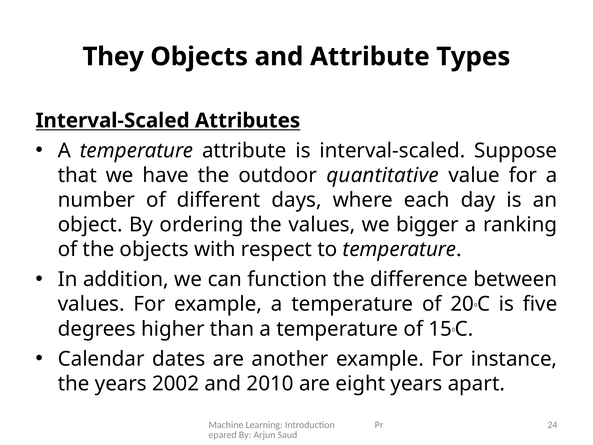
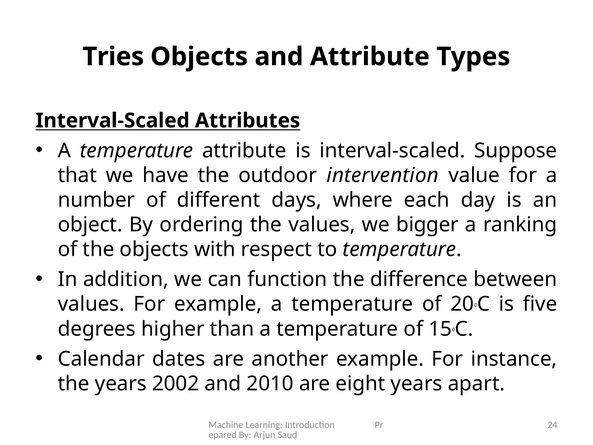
They: They -> Tries (113, 57)
quantitative: quantitative -> intervention (383, 175)
